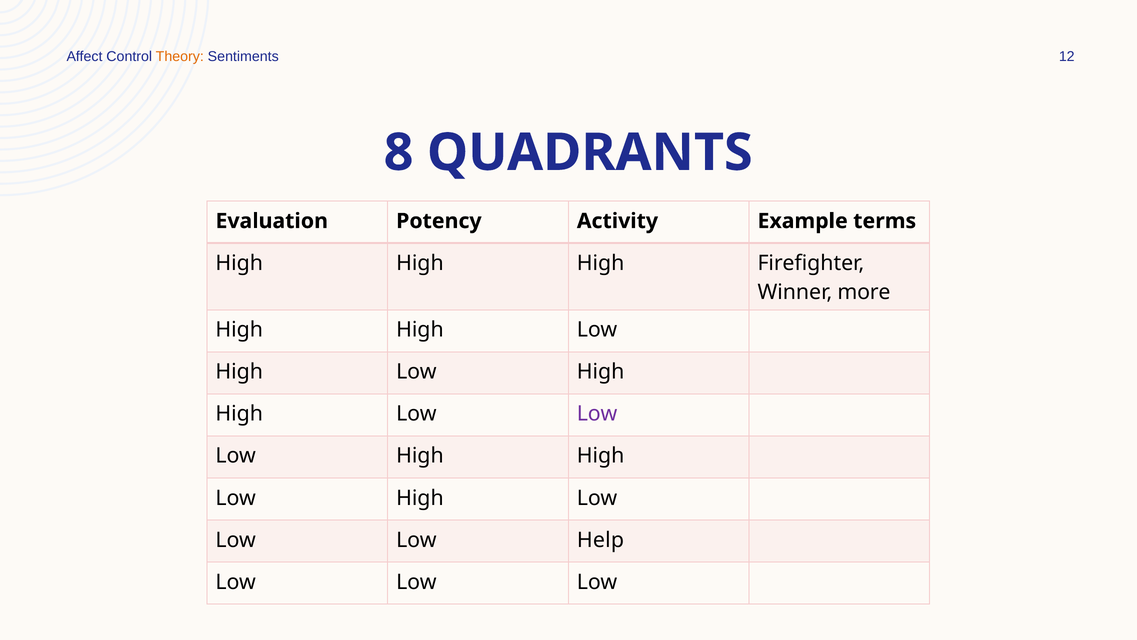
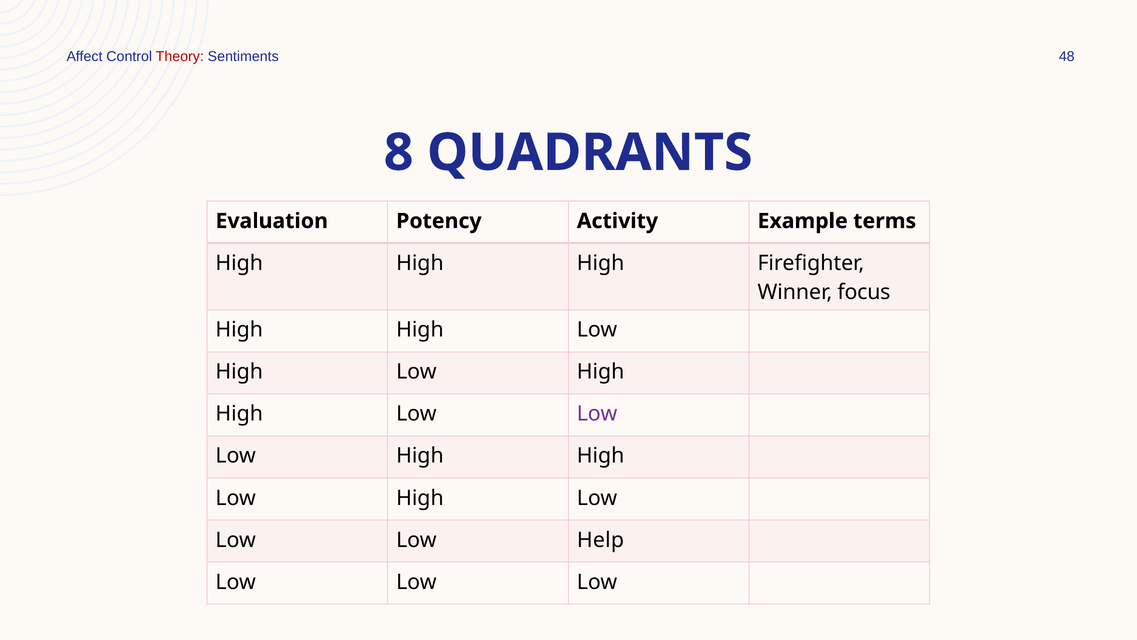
Theory colour: orange -> red (180, 56)
12: 12 -> 48 (1067, 56)
more: more -> focus (864, 292)
